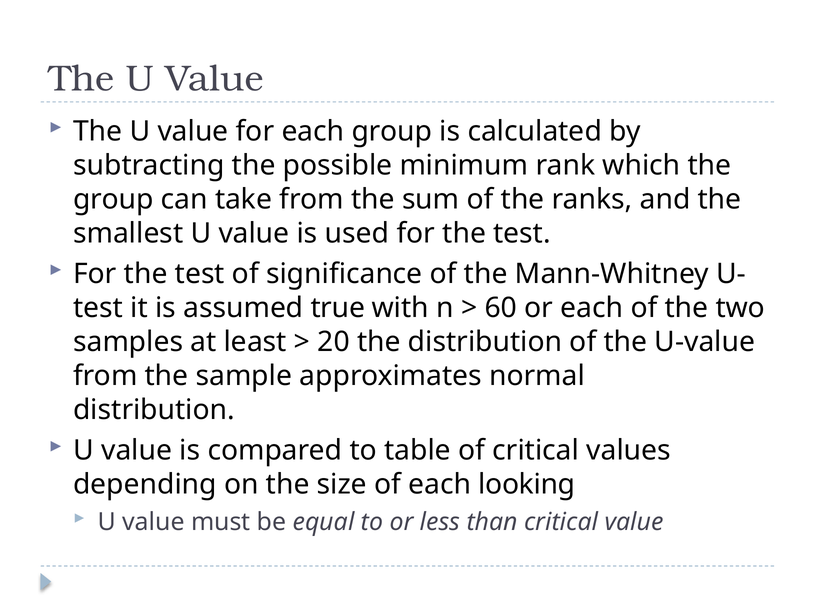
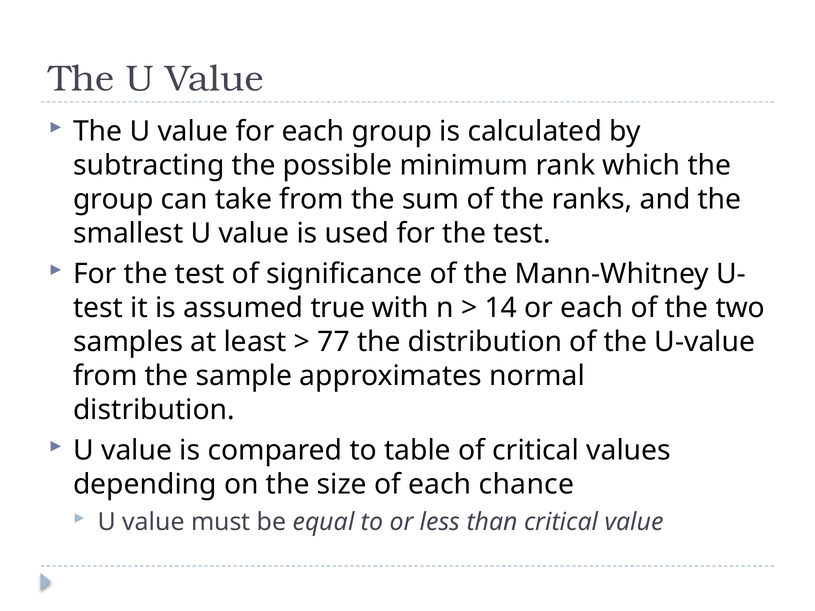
60: 60 -> 14 (501, 308)
20: 20 -> 77 (334, 342)
looking: looking -> chance (527, 485)
